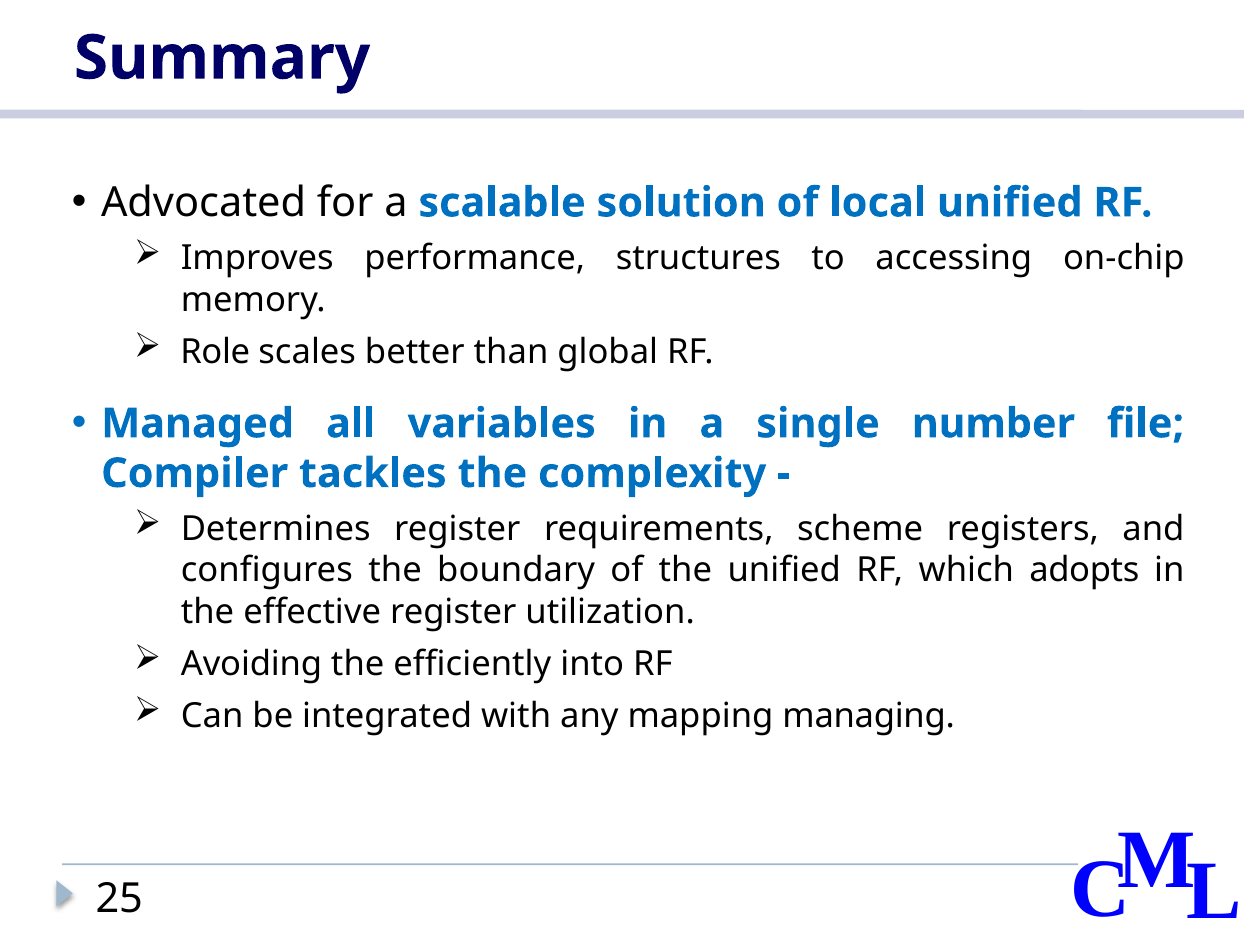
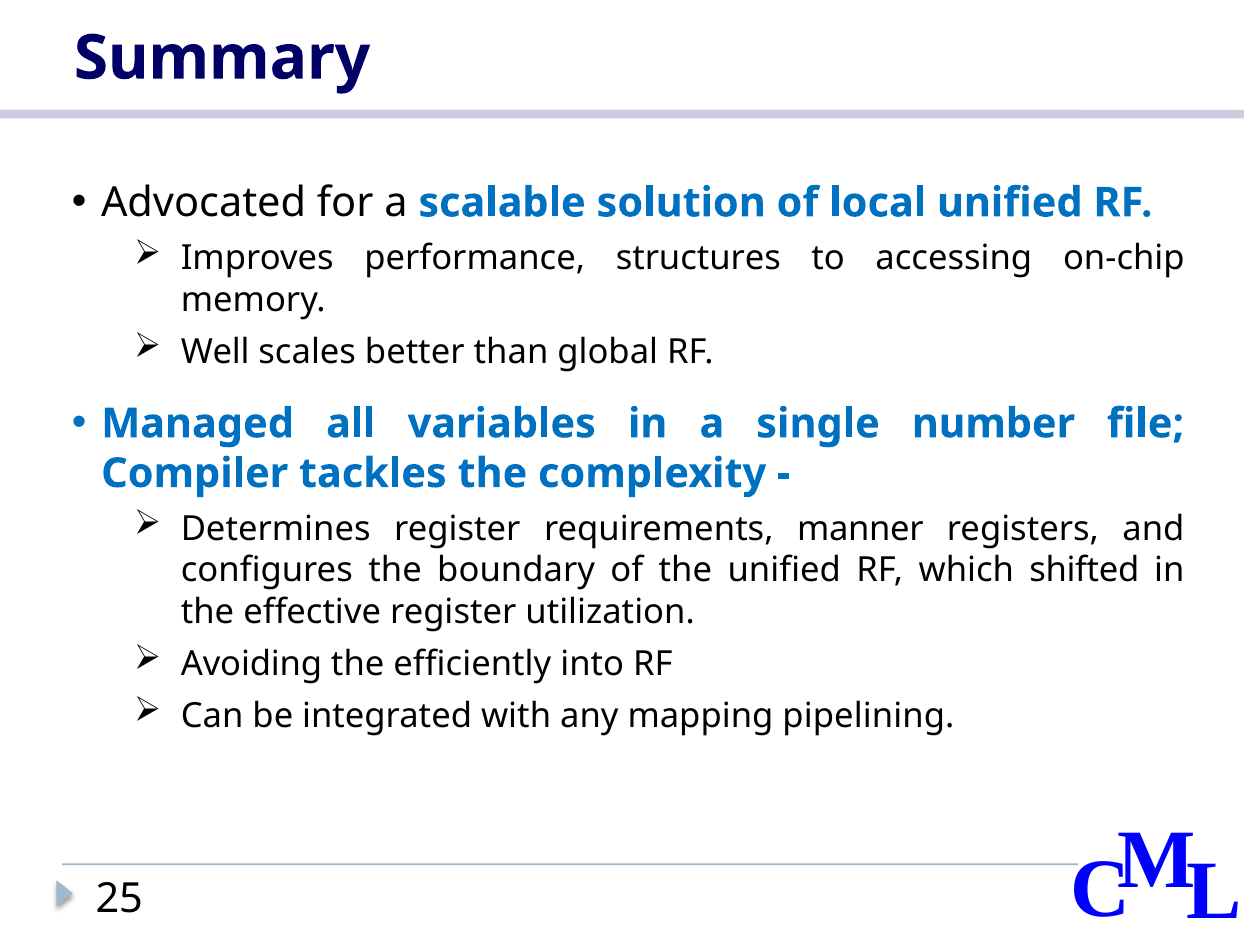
Role: Role -> Well (215, 352)
scheme: scheme -> manner (860, 529)
adopts: adopts -> shifted (1084, 570)
managing: managing -> pipelining (868, 716)
